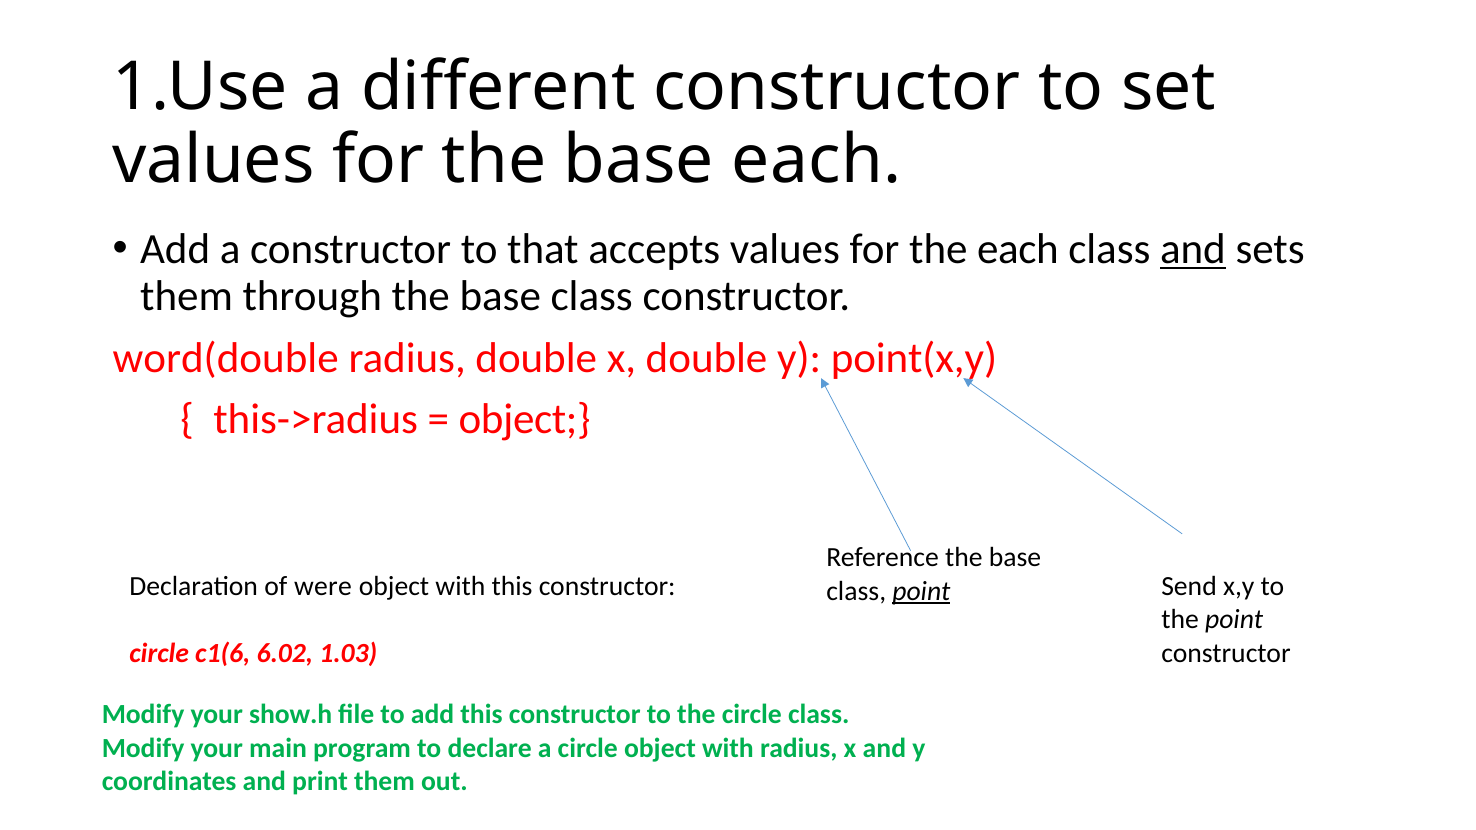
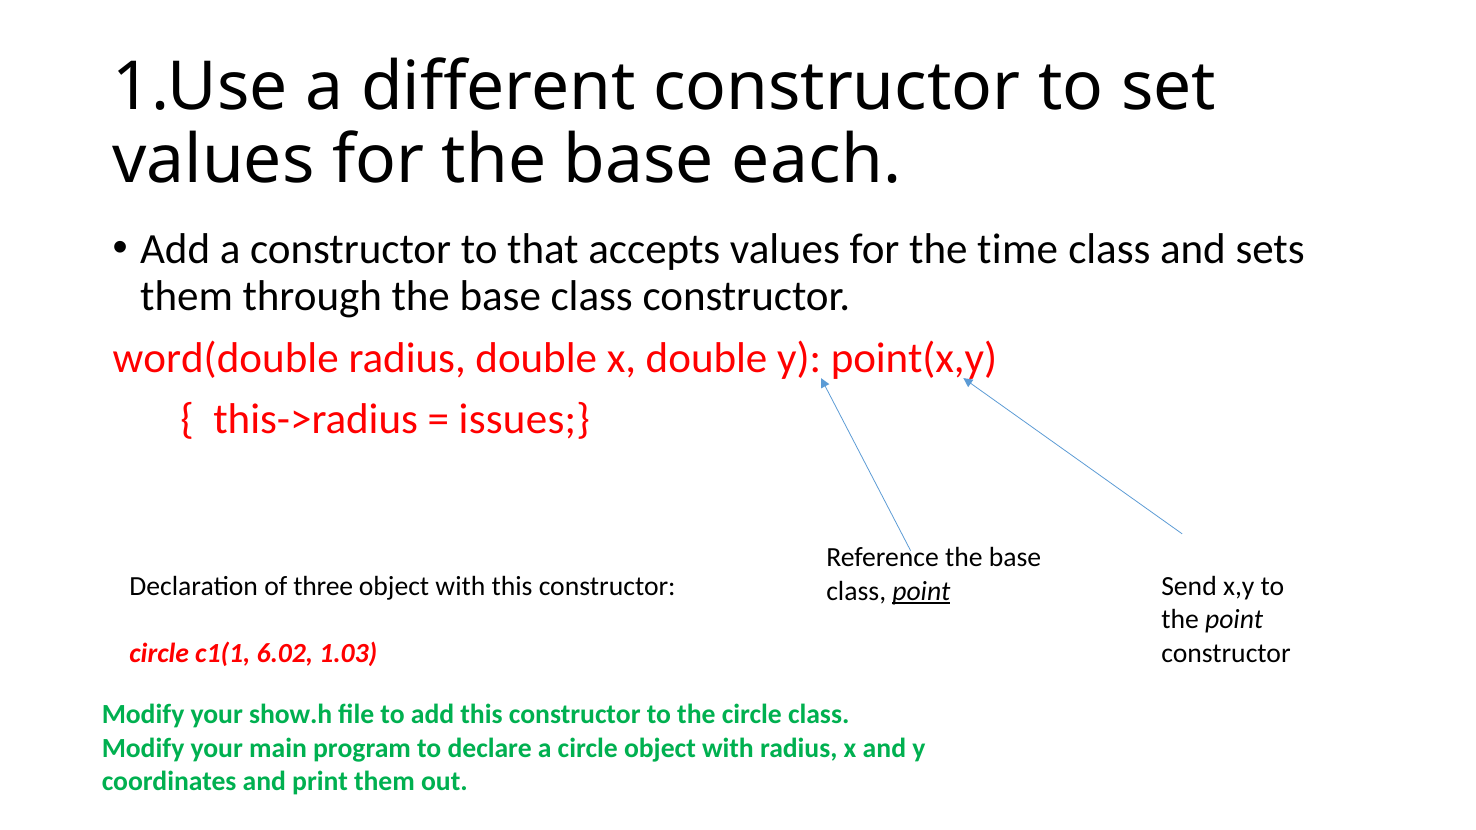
the each: each -> time (1018, 250)
and underline: present -> none (1193, 250)
object: object -> issues (524, 420)
were: were -> three (323, 587)
c1(6: c1(6 -> c1(1 (223, 653)
